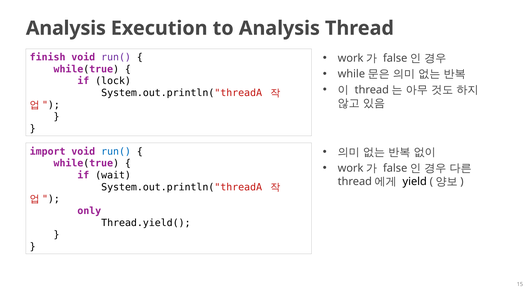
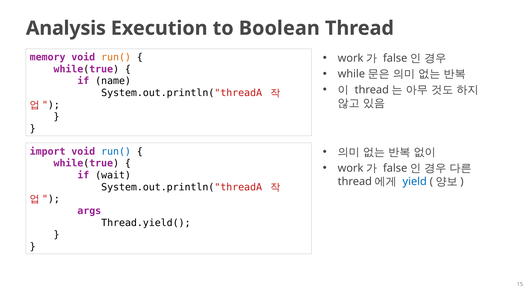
to Analysis: Analysis -> Boolean (279, 28)
finish: finish -> memory (48, 57)
run( colour: purple -> orange (116, 57)
lock: lock -> name (113, 81)
yield colour: black -> blue (415, 181)
only: only -> args (89, 211)
